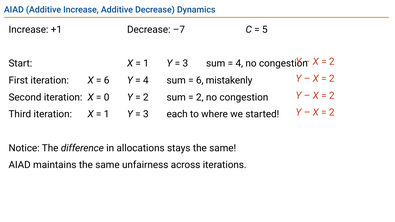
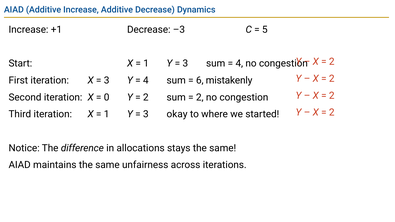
–7: –7 -> –3 (179, 30)
6: 6 -> 3 (107, 80)
each: each -> okay (177, 114)
